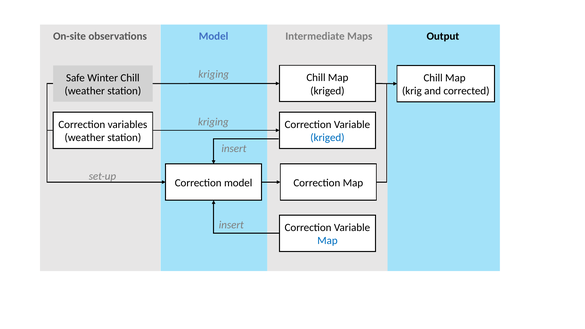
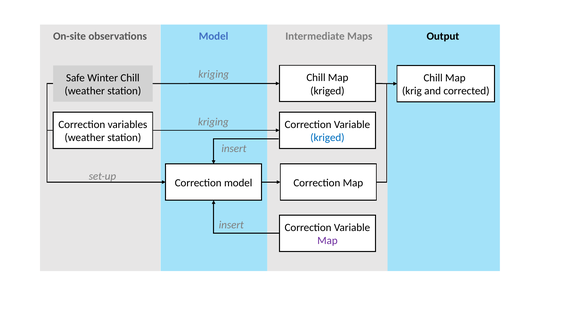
Map colour: blue -> purple (327, 241)
